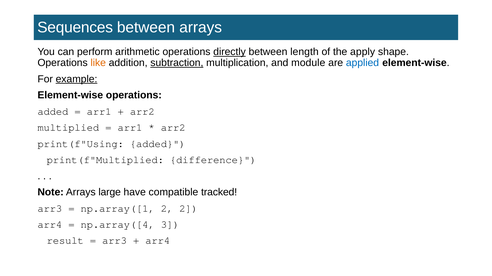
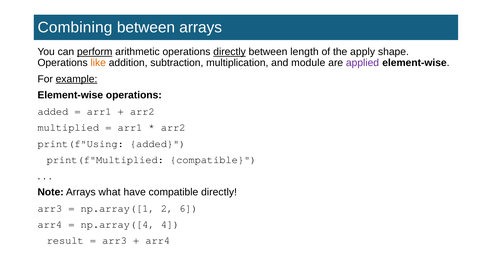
Sequences: Sequences -> Combining (75, 27)
perform underline: none -> present (95, 52)
subtraction underline: present -> none (177, 63)
applied colour: blue -> purple (362, 63)
print(f"Multiplied difference: difference -> compatible (213, 160)
large: large -> what (110, 193)
compatible tracked: tracked -> directly (219, 193)
2 2: 2 -> 6 (189, 209)
3: 3 -> 4 (170, 225)
